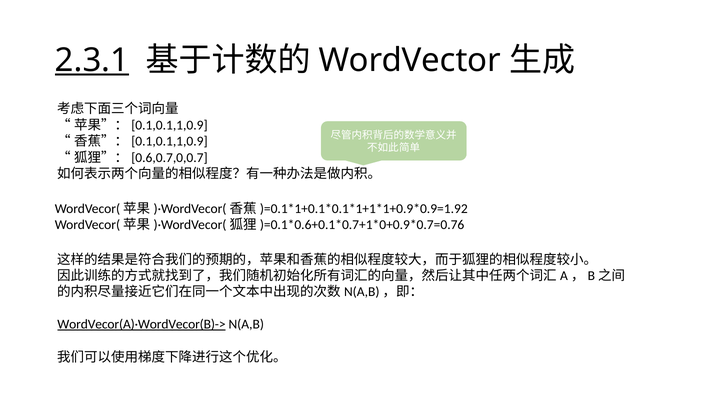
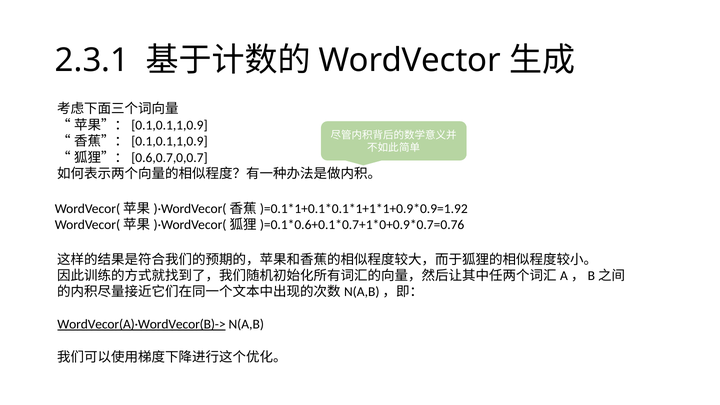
2.3.1 underline: present -> none (92, 60)
